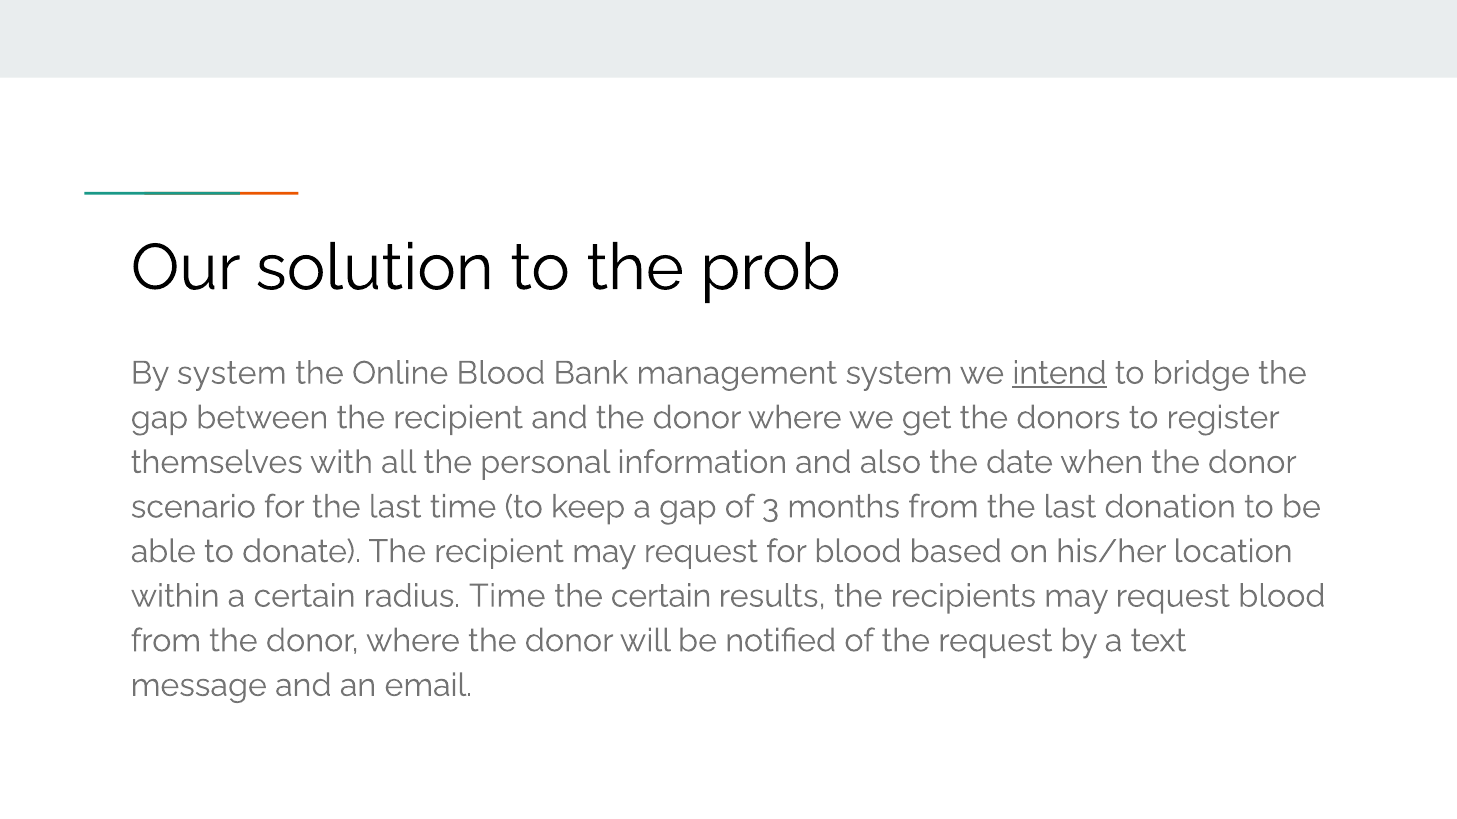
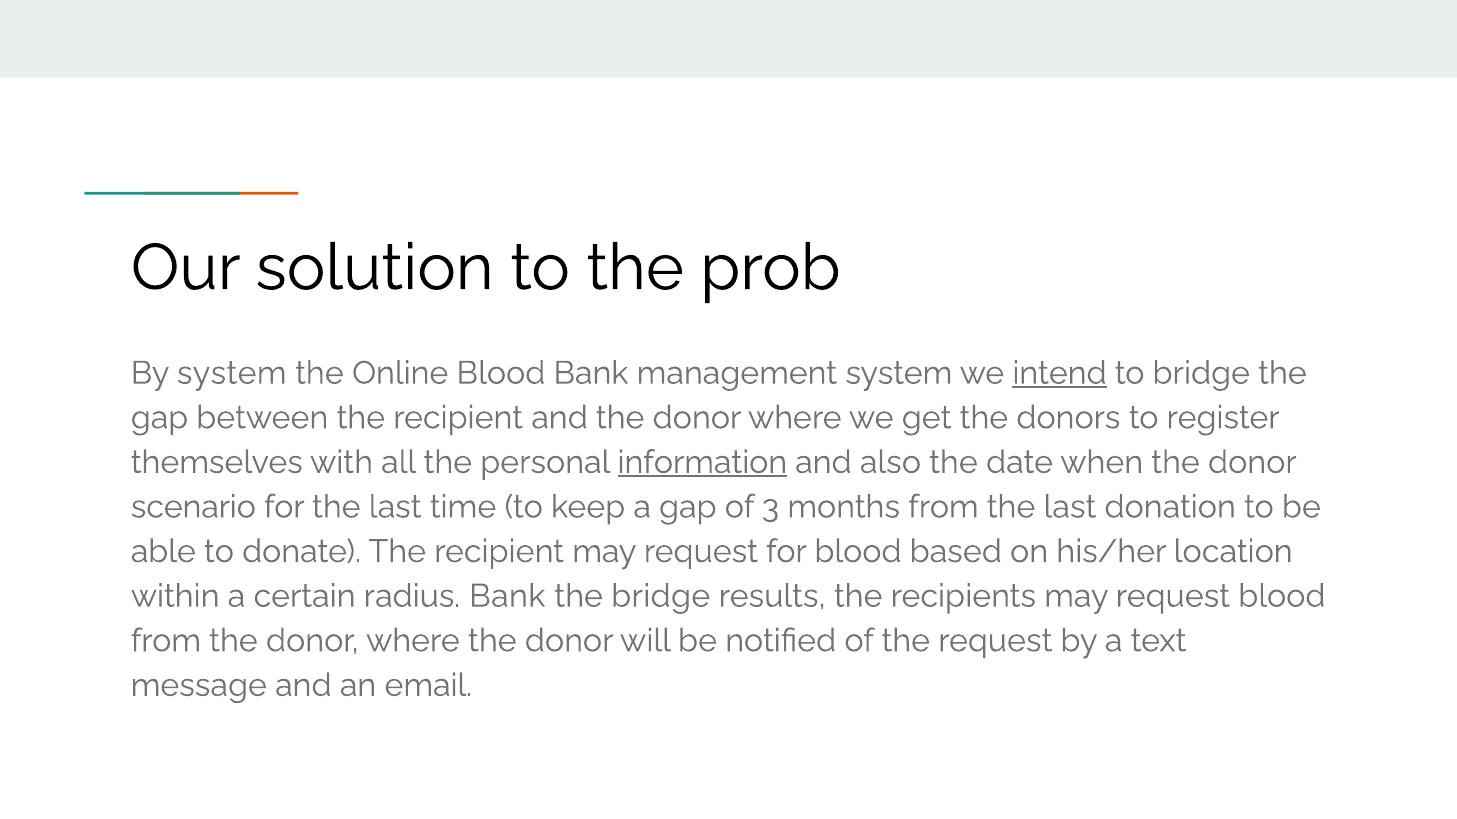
information underline: none -> present (702, 463)
radius Time: Time -> Bank (507, 596)
the certain: certain -> bridge (661, 596)
